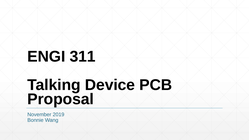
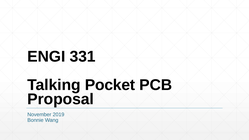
311: 311 -> 331 (83, 57)
Device: Device -> Pocket (110, 85)
